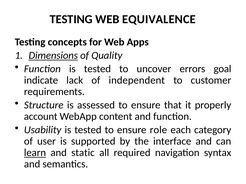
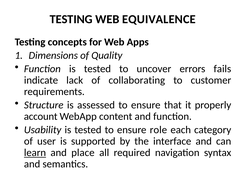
Dimensions underline: present -> none (53, 56)
goal: goal -> fails (222, 69)
independent: independent -> collaborating (137, 80)
static: static -> place (83, 153)
